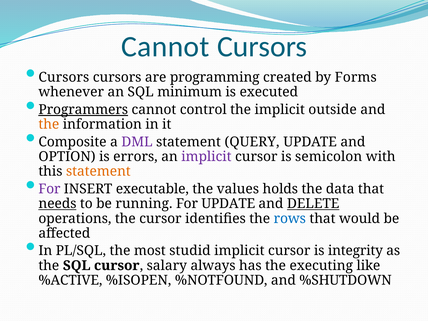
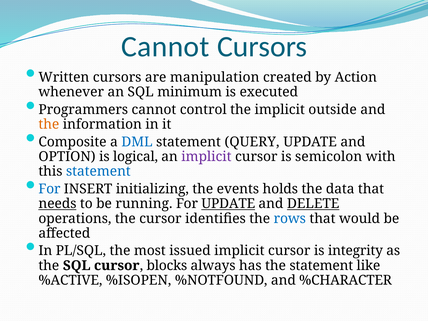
Cursors: Cursors -> Written (64, 77)
programming: programming -> manipulation (215, 77)
Forms: Forms -> Action (356, 77)
Programmers underline: present -> none (83, 110)
DML colour: purple -> blue (137, 142)
errors: errors -> logical (136, 157)
statement colour: orange -> blue (98, 171)
For colour: purple -> blue (49, 189)
executable: executable -> initializing (152, 189)
values: values -> events (238, 189)
UPDATE underline: none -> present (228, 204)
studid: studid -> issued (190, 251)
salary: salary -> blocks (167, 266)
the executing: executing -> statement (321, 266)
%SHUTDOWN: %SHUTDOWN -> %CHARACTER (345, 280)
